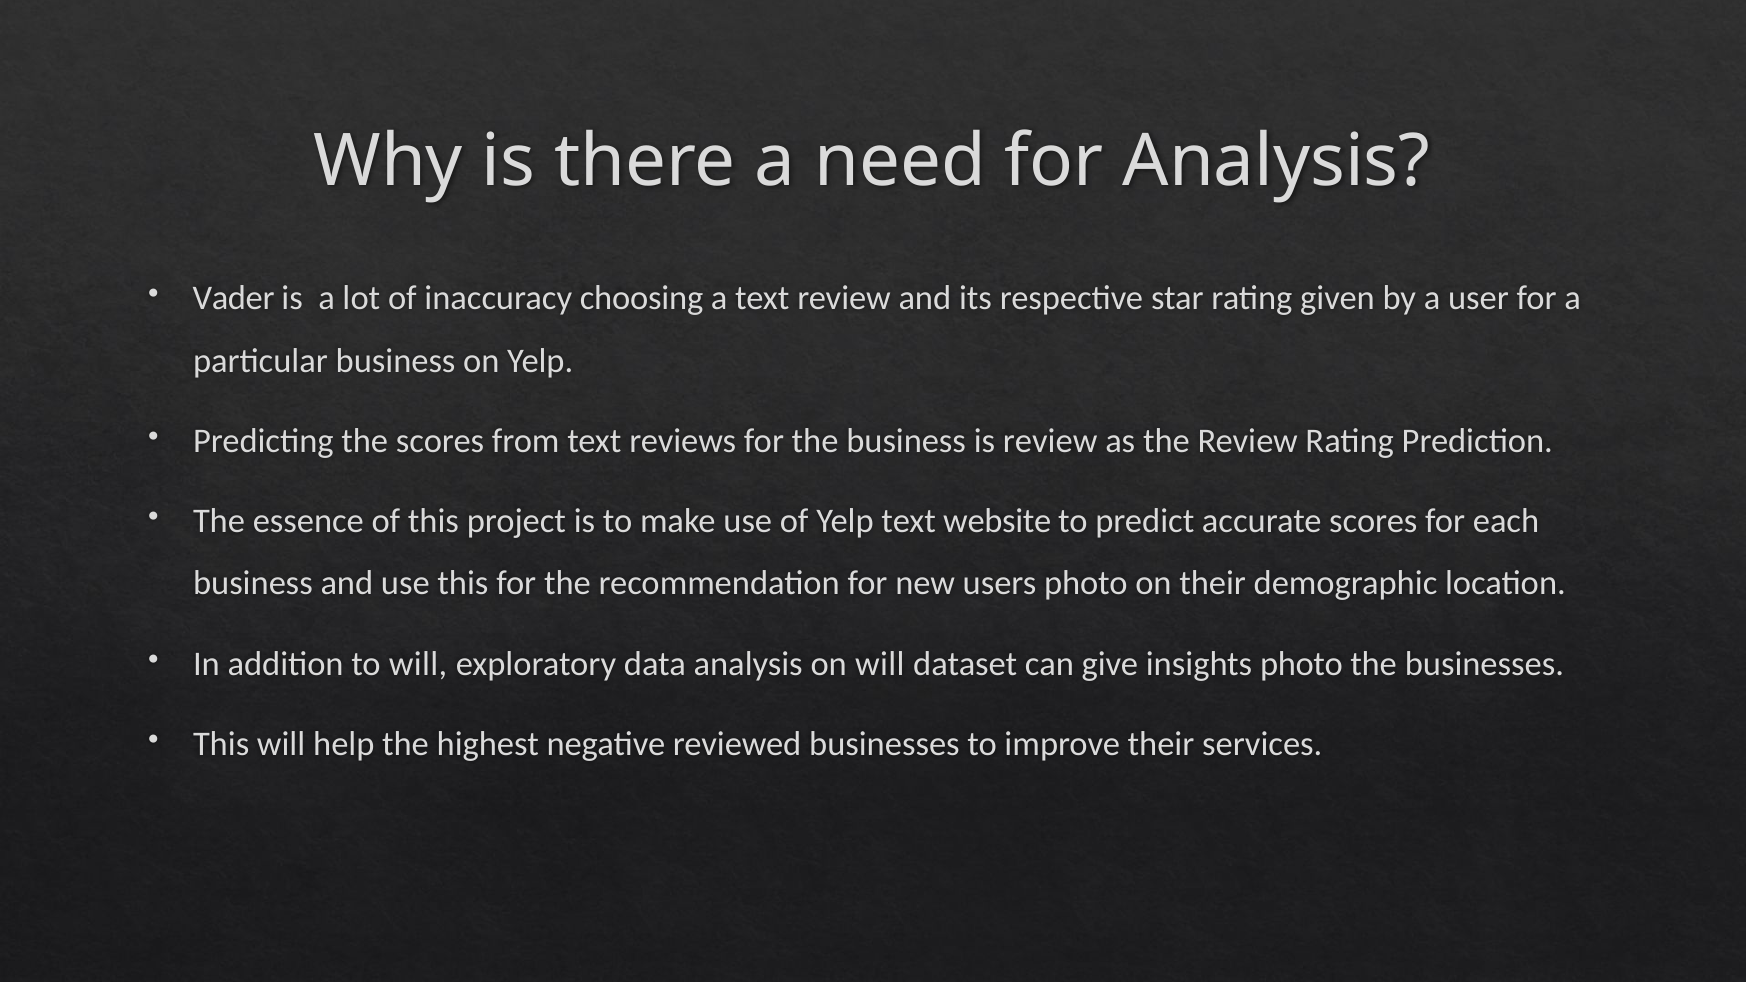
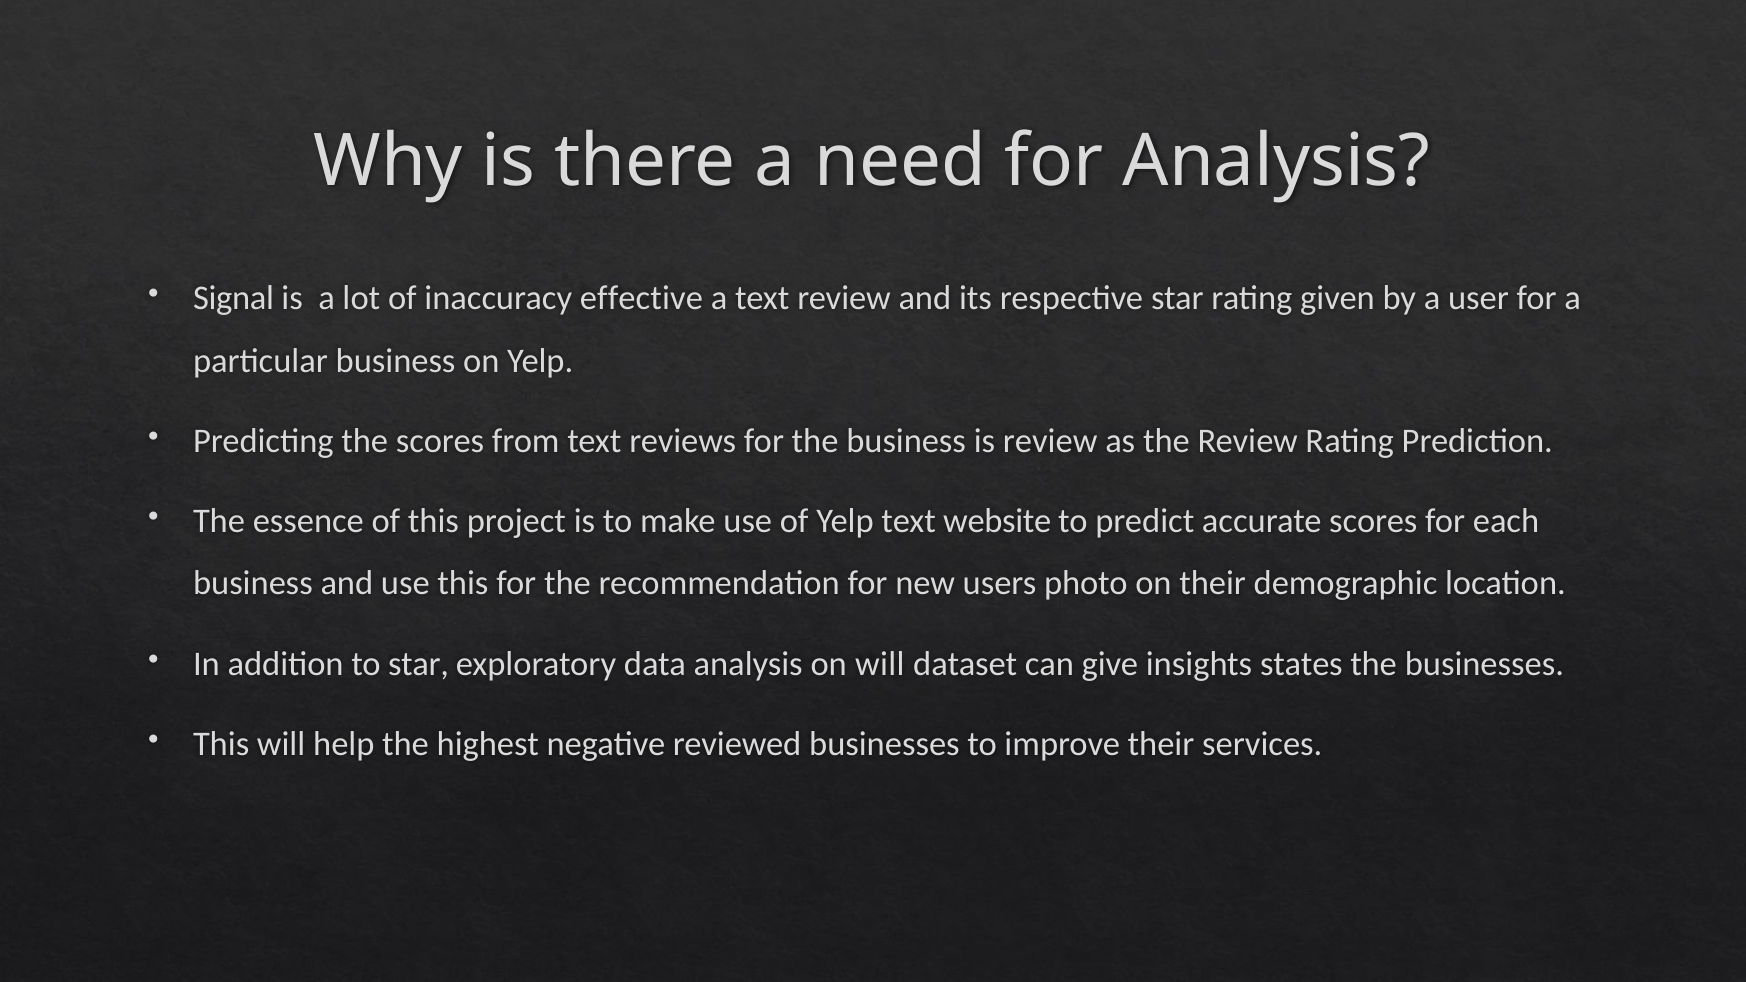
Vader: Vader -> Signal (234, 298)
choosing: choosing -> effective (641, 298)
to will: will -> star (418, 664)
insights photo: photo -> states (1301, 664)
